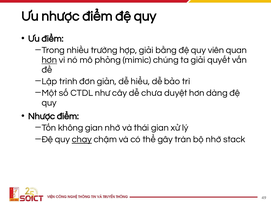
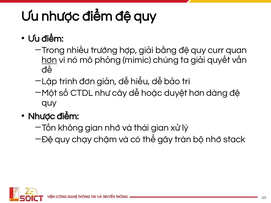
viên: viên -> curr (216, 50)
chưa: chưa -> hoặc (152, 93)
chạy underline: present -> none (82, 140)
